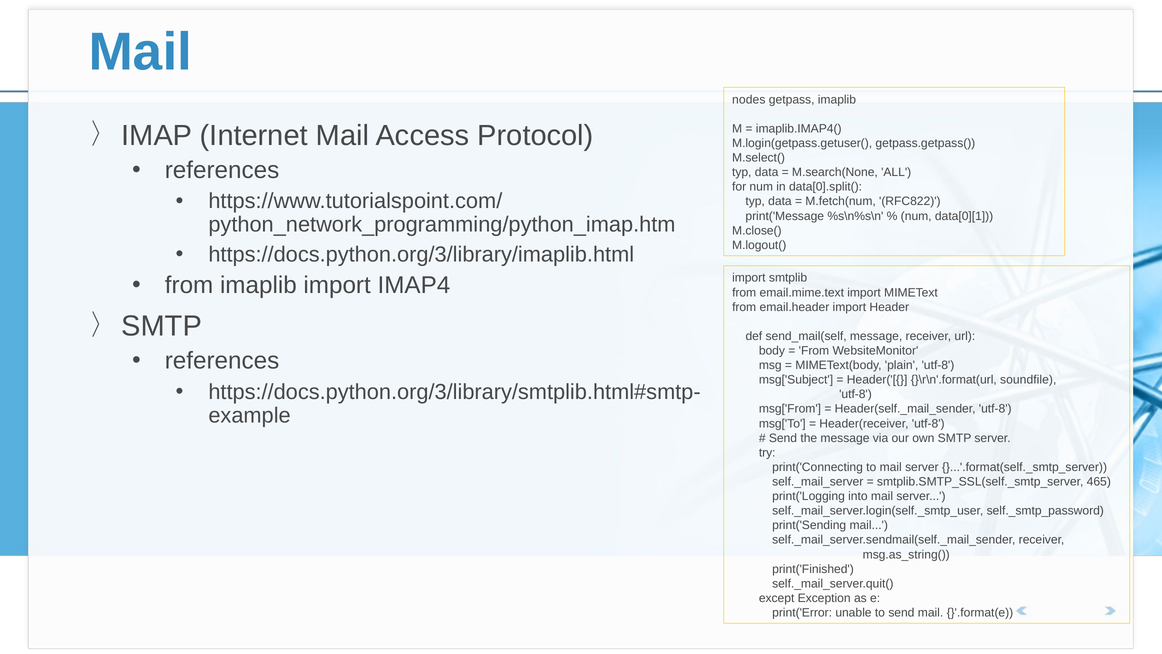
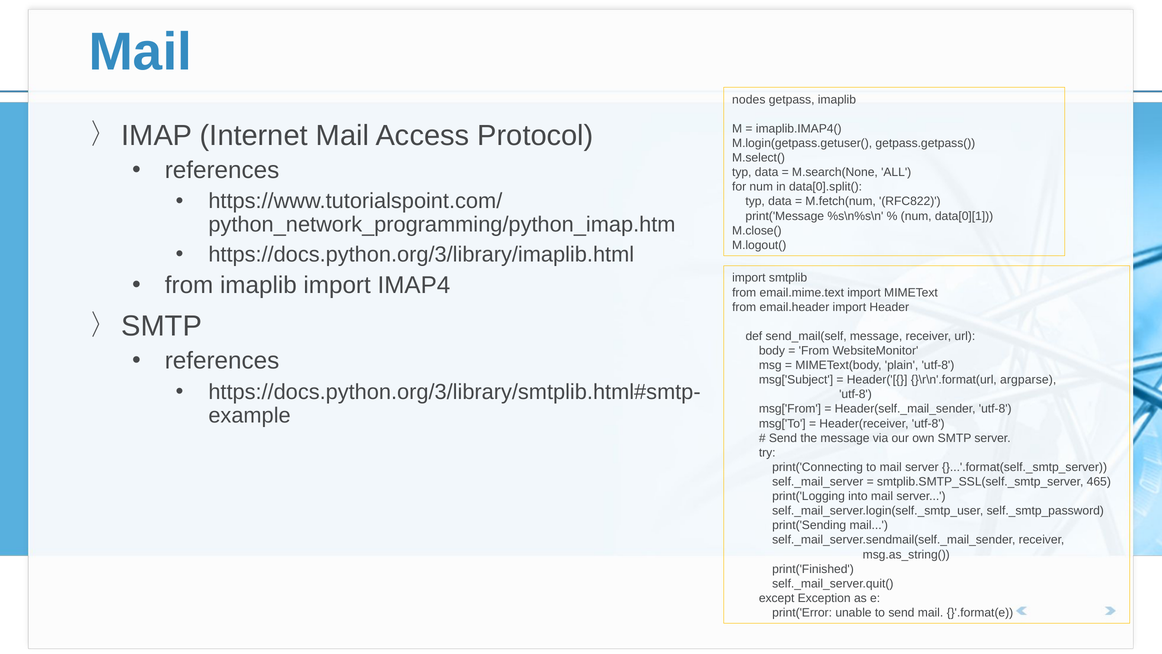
soundfile: soundfile -> argparse (1028, 380)
